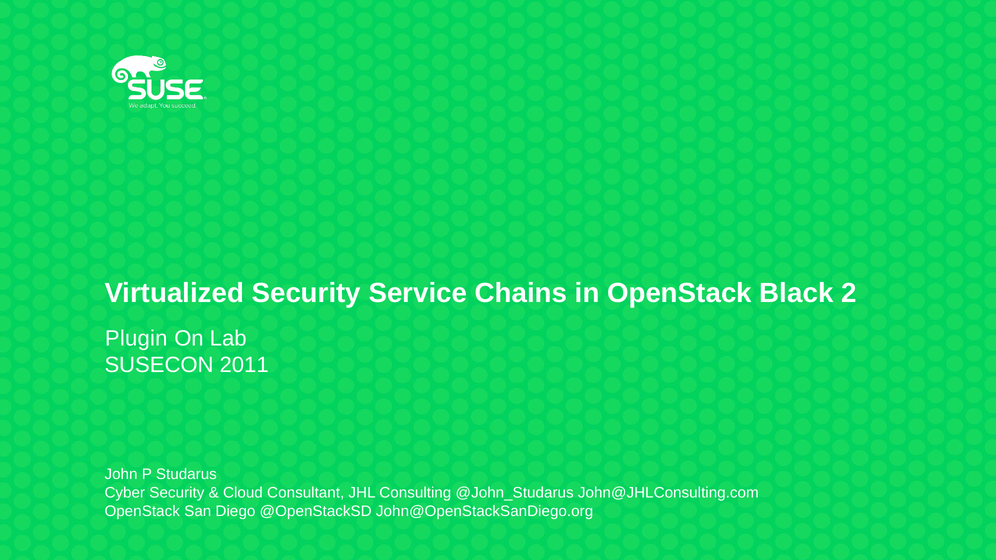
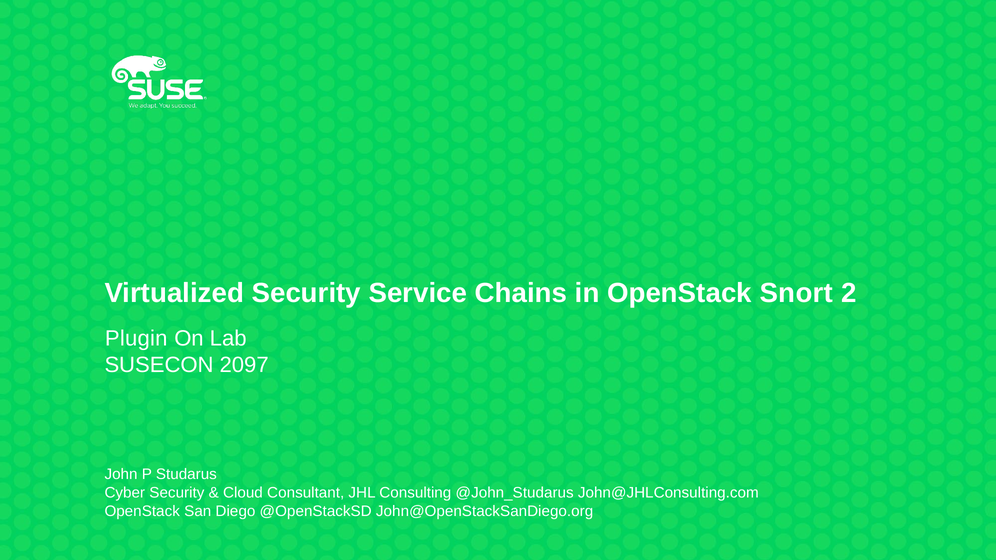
Black: Black -> Snort (796, 293)
2011: 2011 -> 2097 (244, 365)
